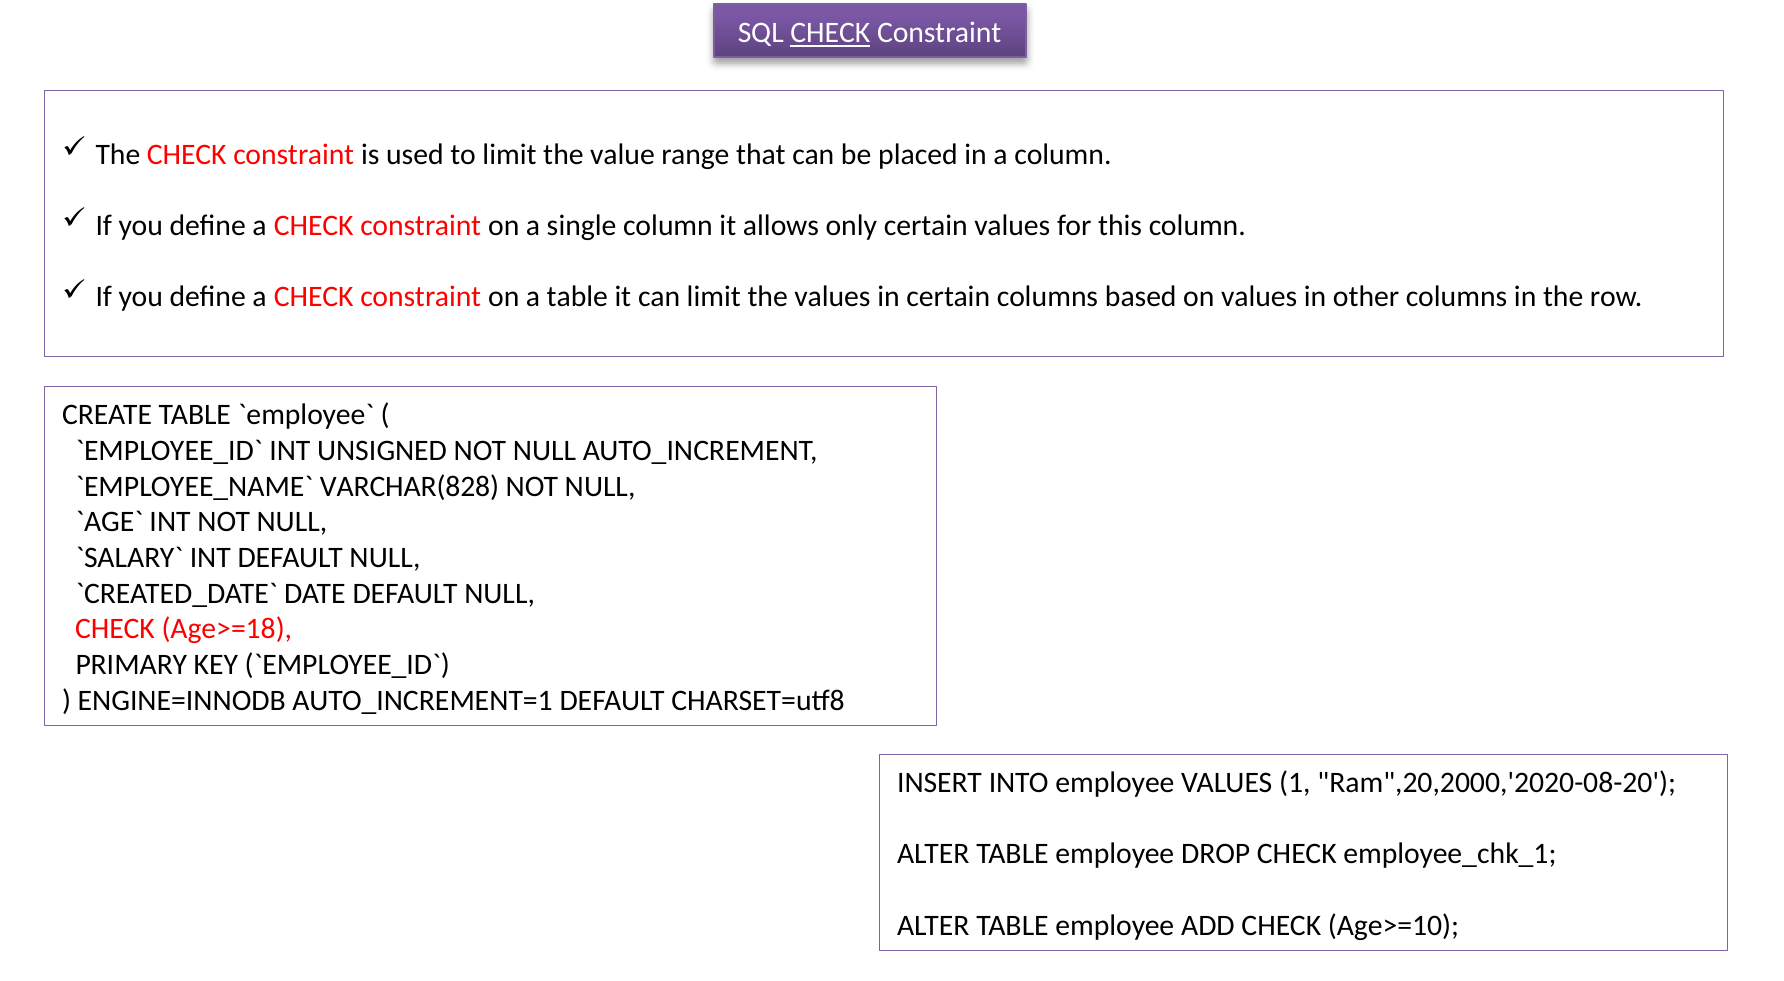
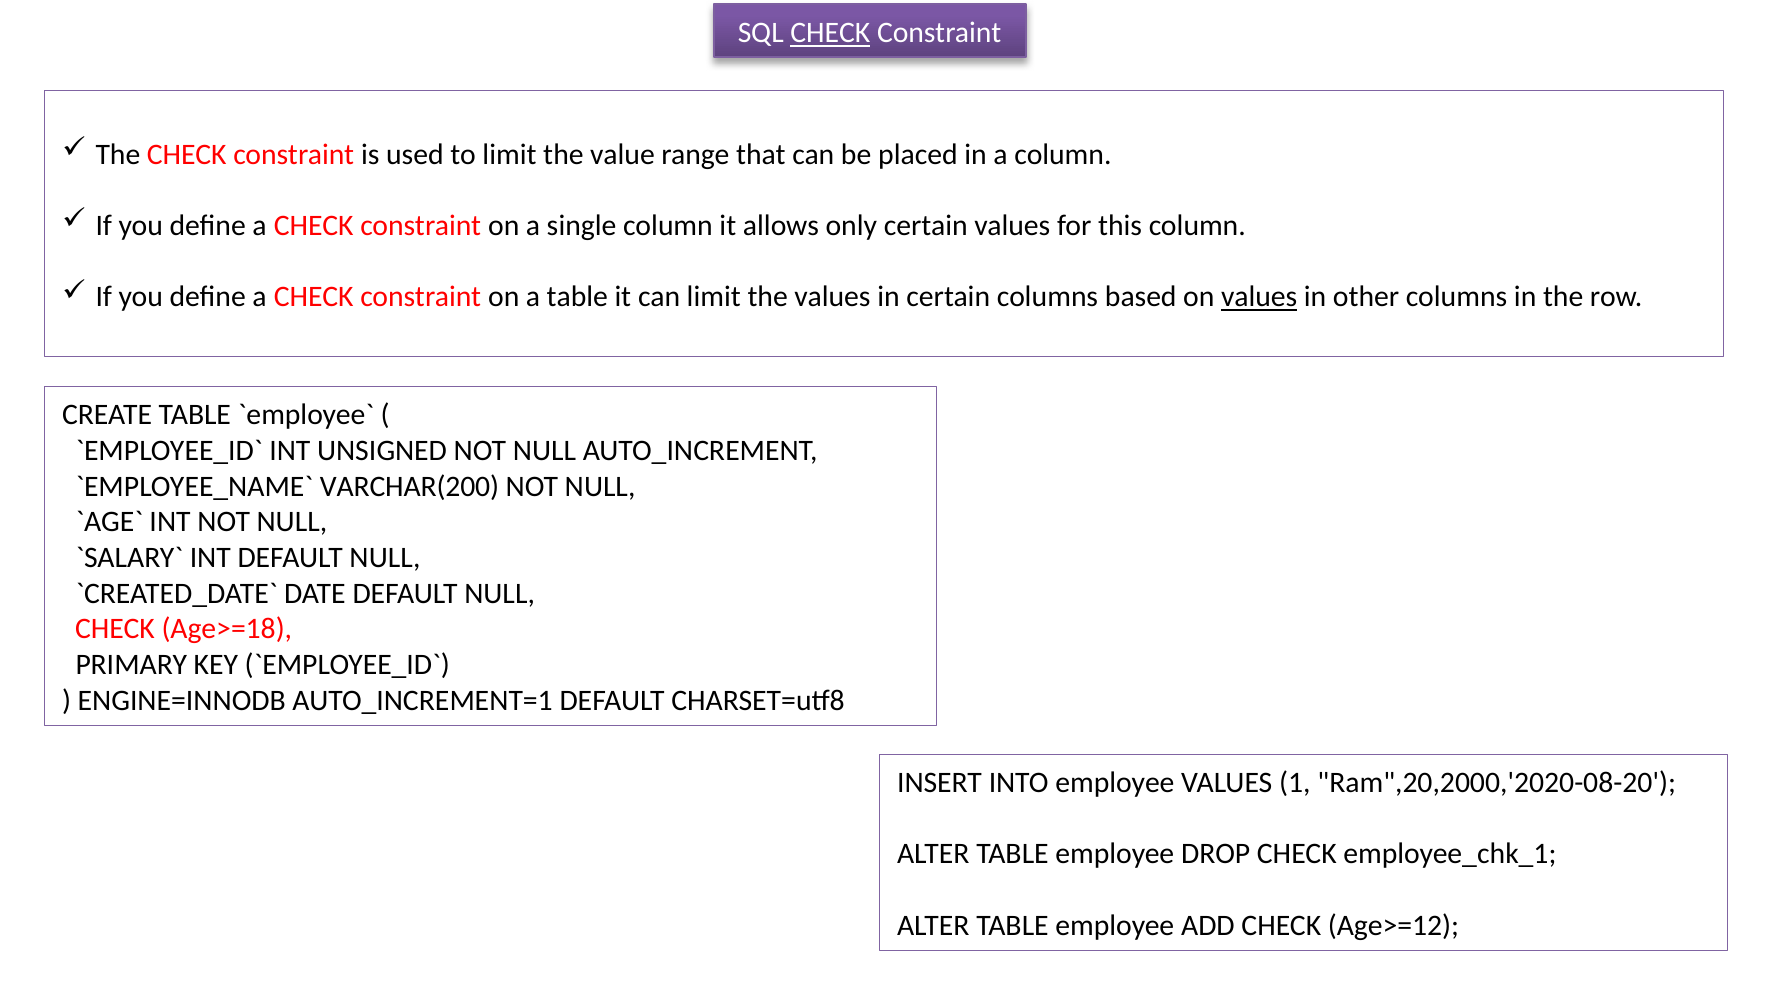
values underline: none -> present (1259, 297)
VARCHAR(828: VARCHAR(828 -> VARCHAR(200 (409, 486)
Age>=10: Age>=10 -> Age>=12 (1393, 926)
